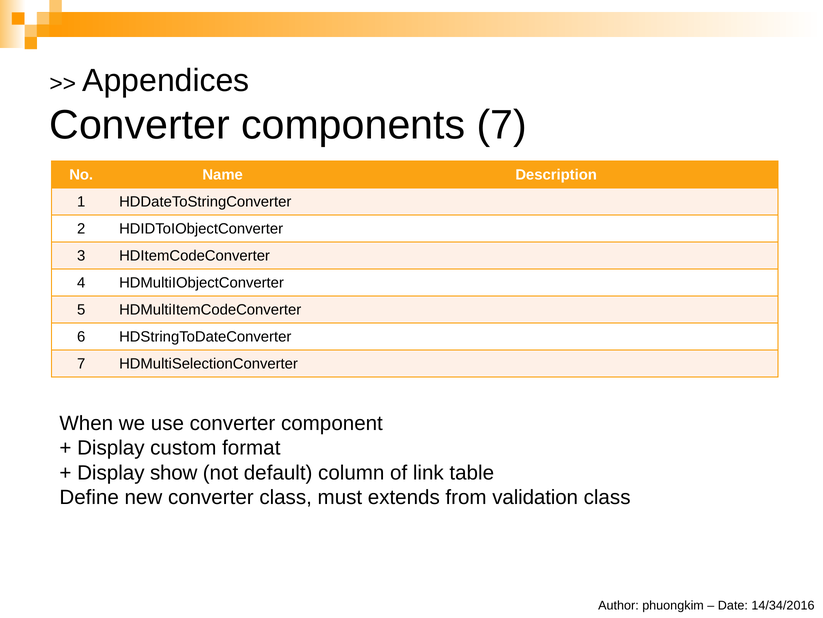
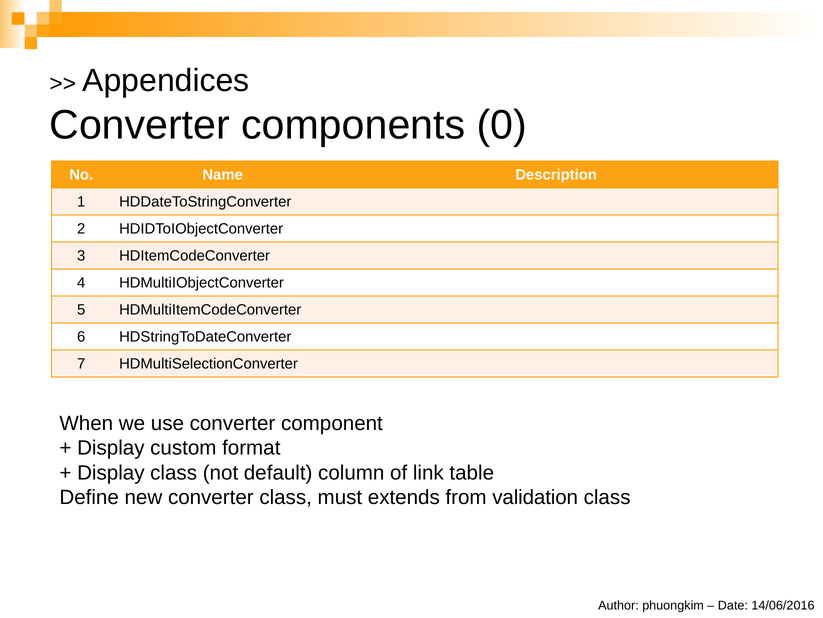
components 7: 7 -> 0 (502, 125)
Display show: show -> class (174, 472)
14/34/2016: 14/34/2016 -> 14/06/2016 (783, 605)
